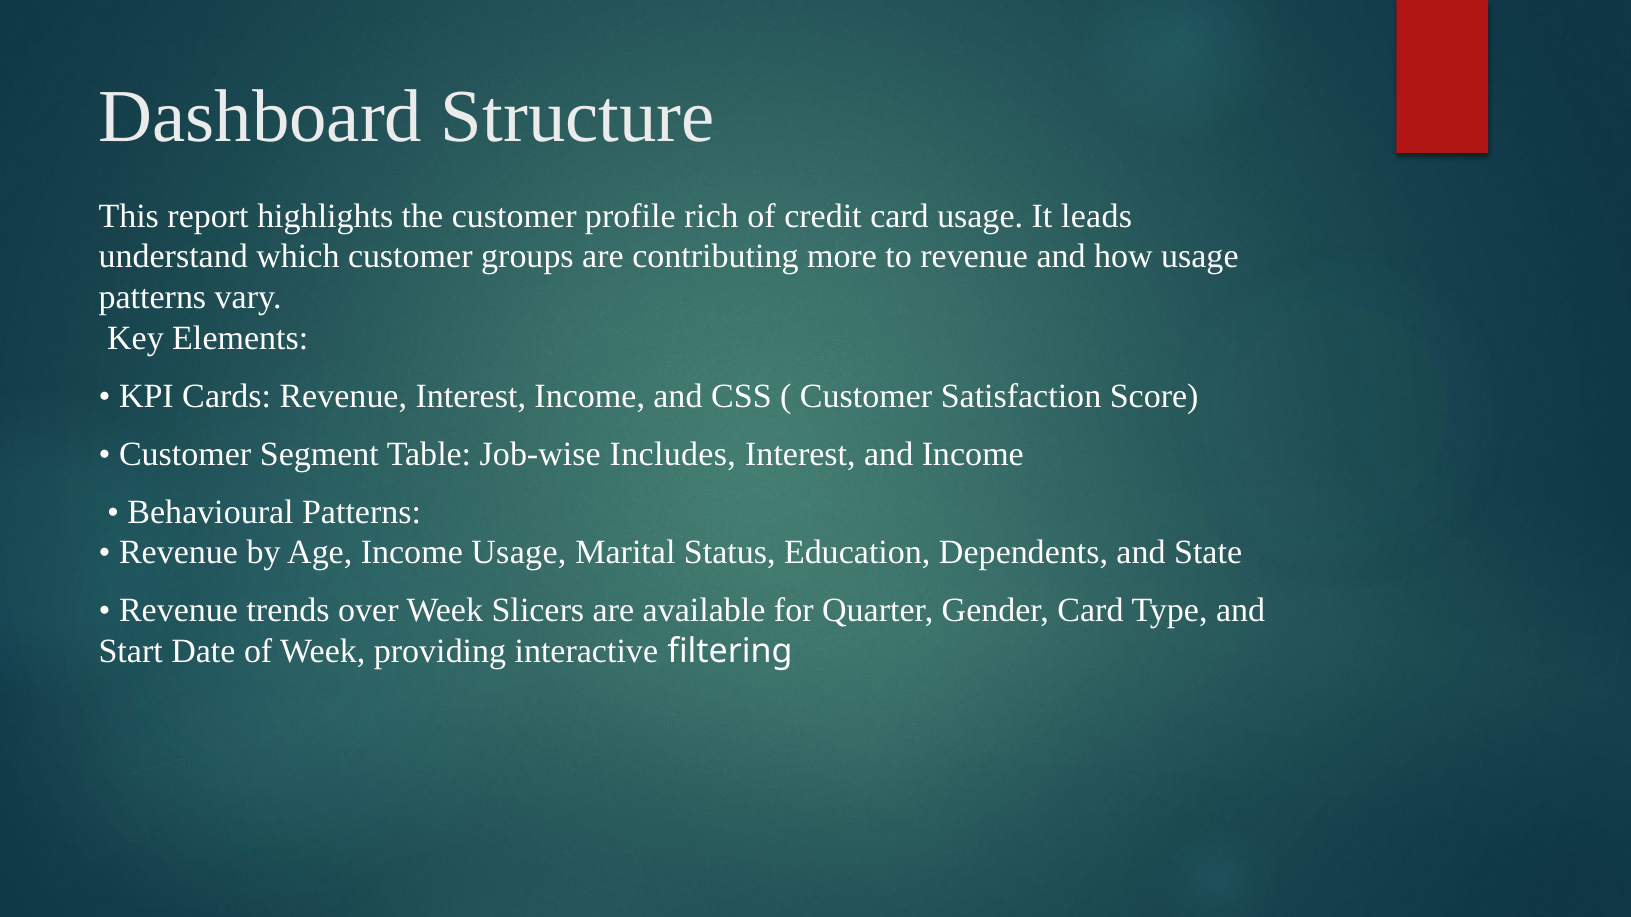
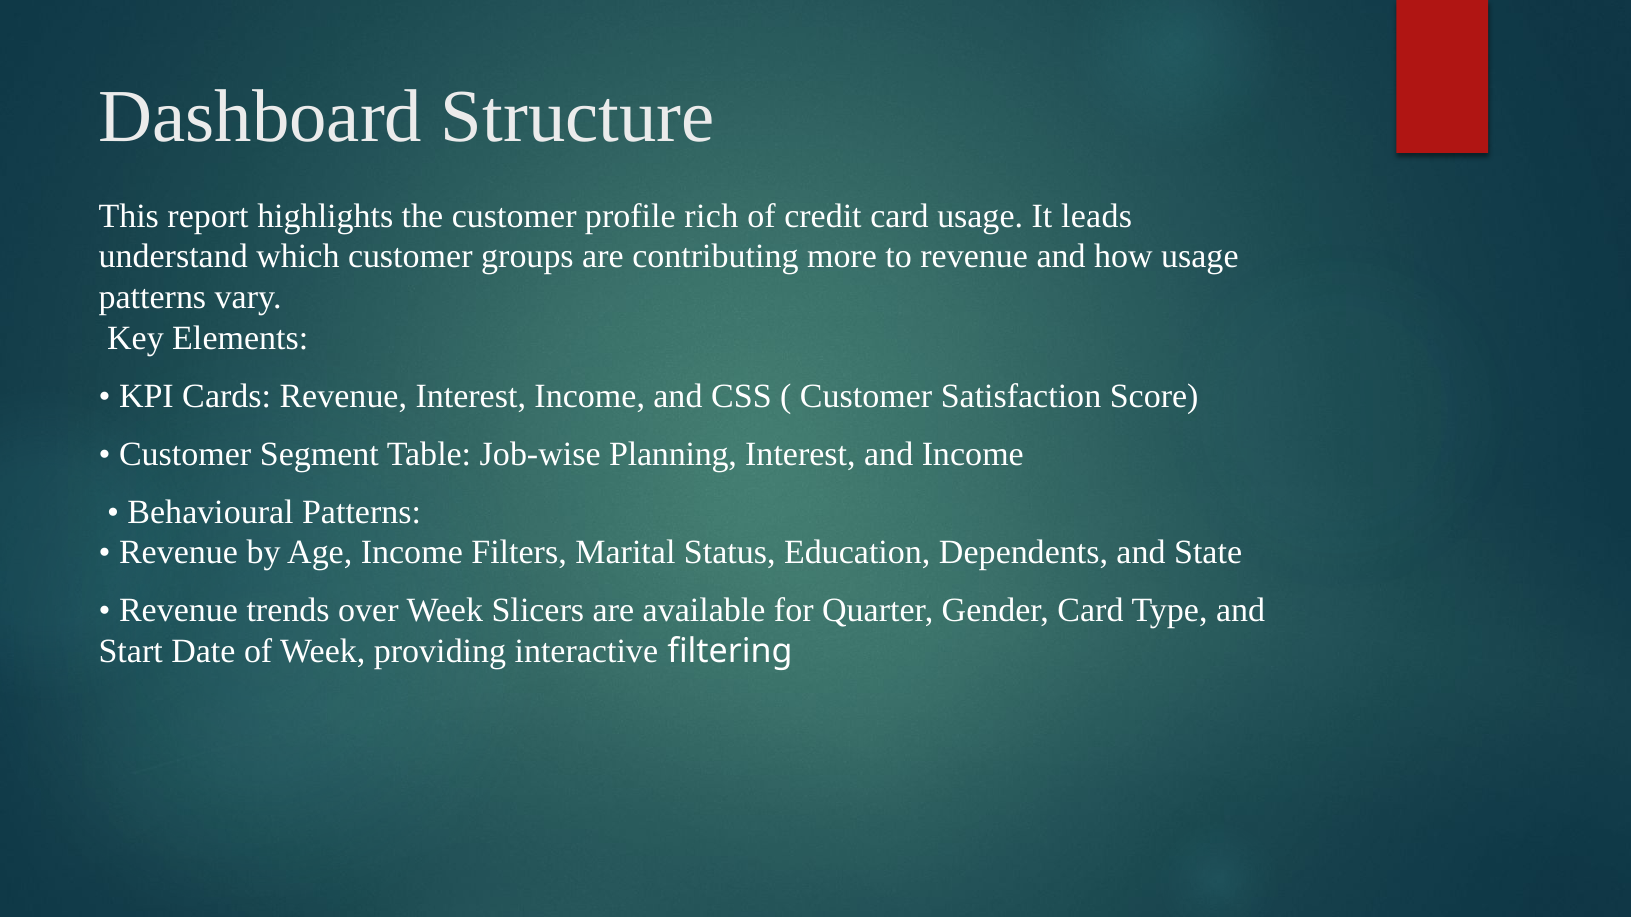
Includes: Includes -> Planning (673, 454)
Income Usage: Usage -> Filters (519, 553)
